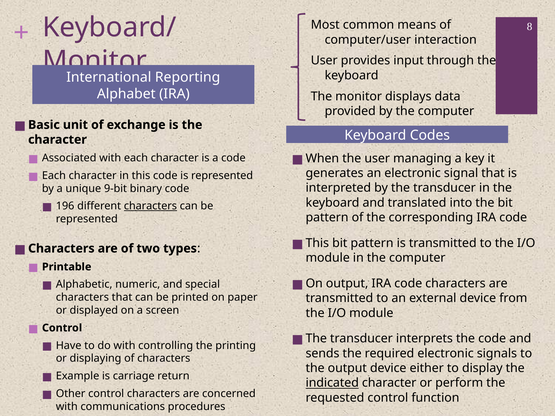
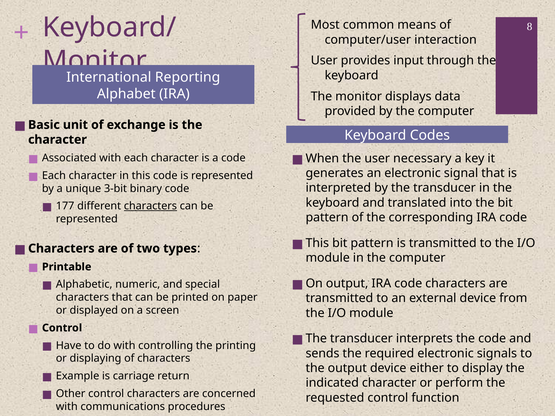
managing: managing -> necessary (422, 158)
9-bit: 9-bit -> 3-bit (115, 189)
196: 196 -> 177 (65, 206)
indicated underline: present -> none (332, 383)
